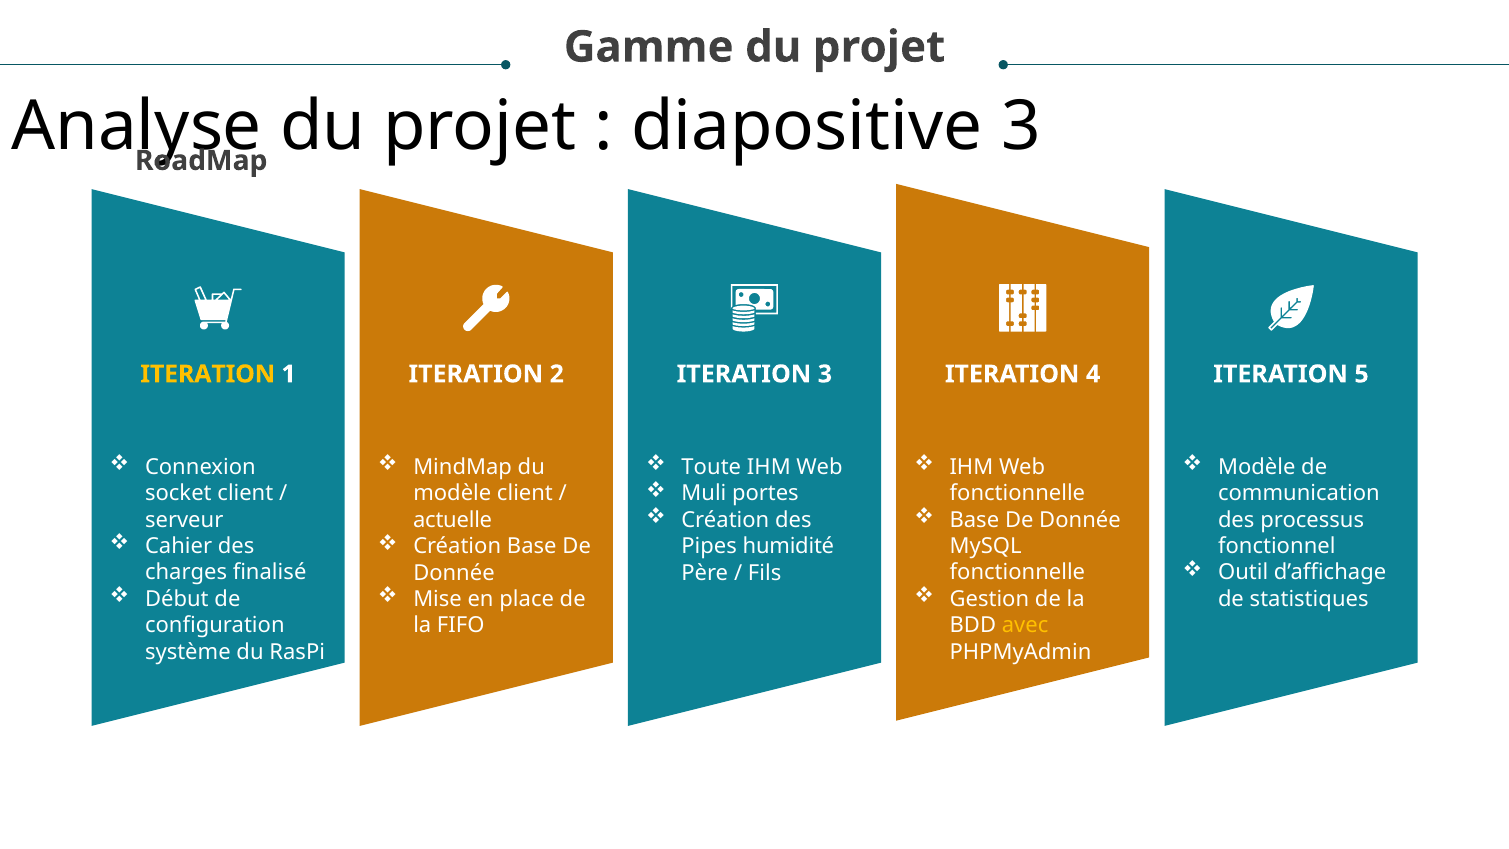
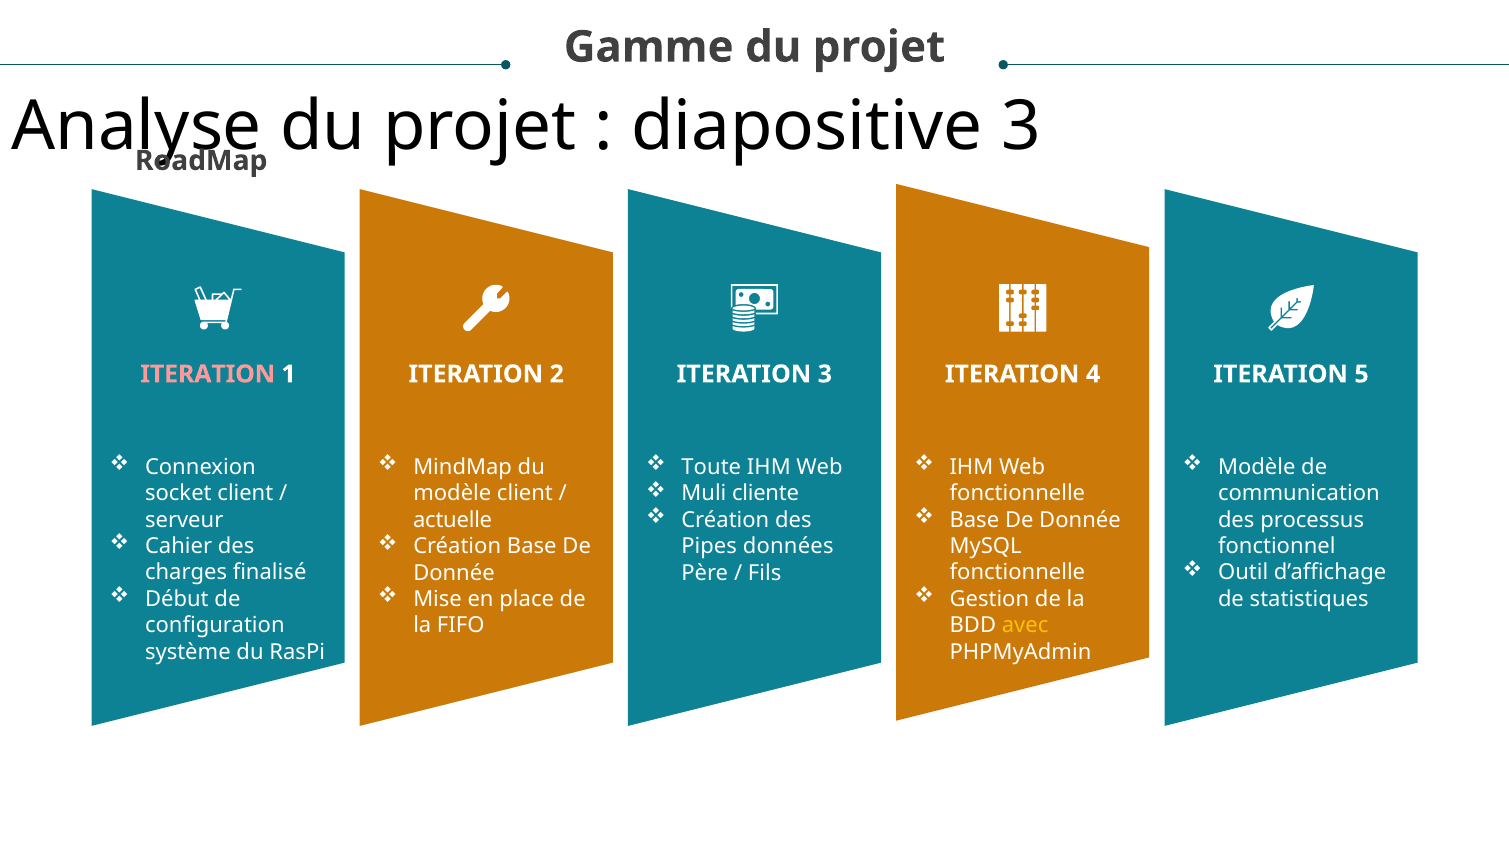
ITERATION colour: yellow -> pink (208, 374)
portes: portes -> cliente (766, 493)
humidité: humidité -> données (788, 546)
